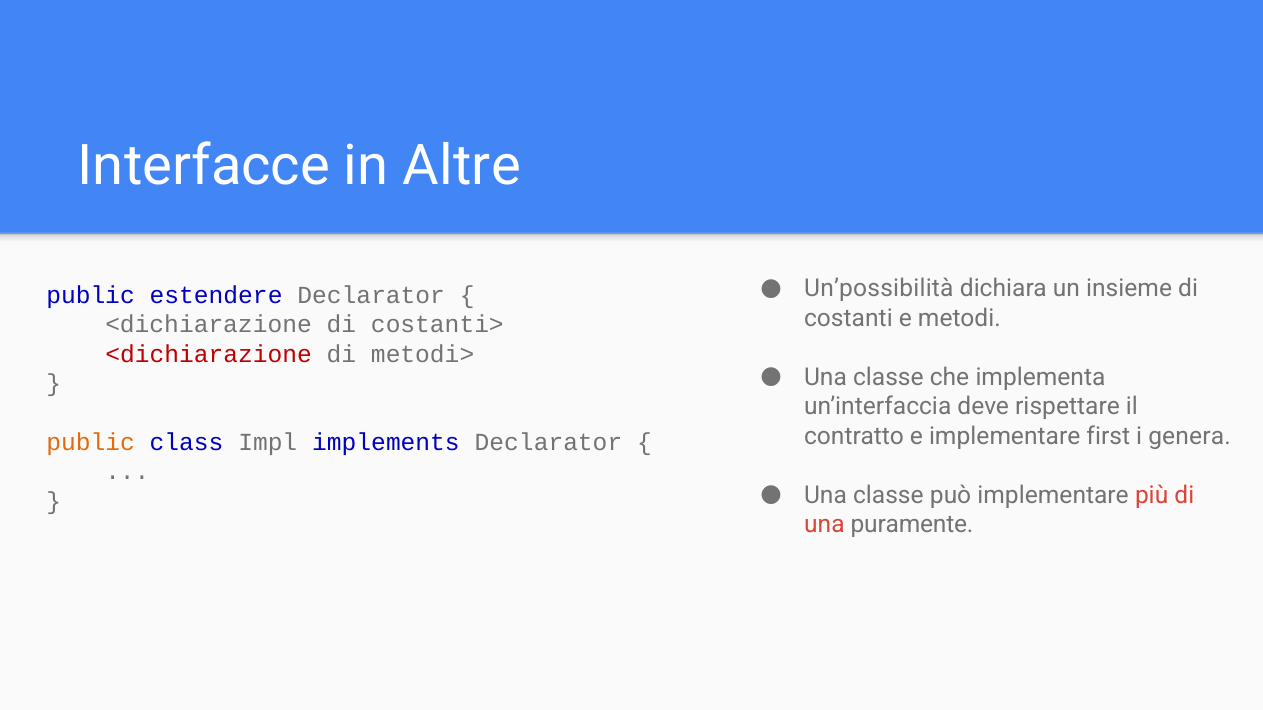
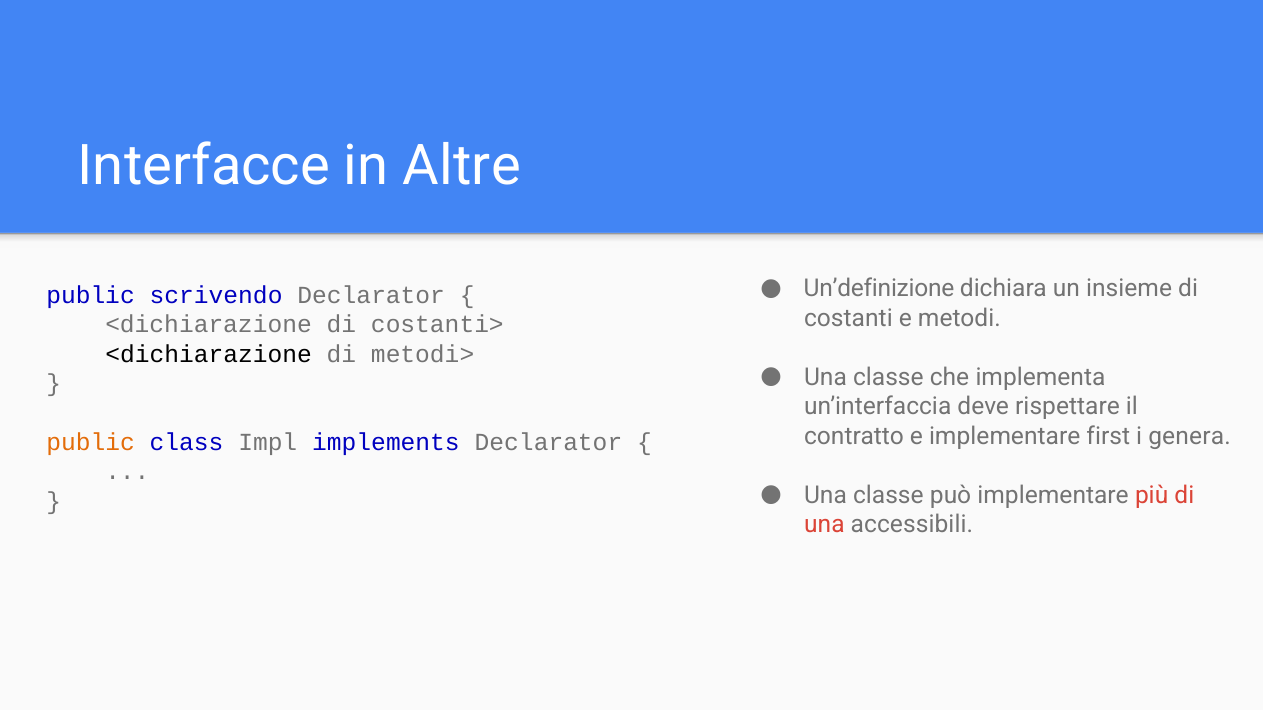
Un’possibilità: Un’possibilità -> Un’definizione (879, 289)
estendere: estendere -> scrivendo (216, 295)
<dichiarazione colour: red -> black (209, 354)
puramente: puramente -> accessibili (912, 525)
